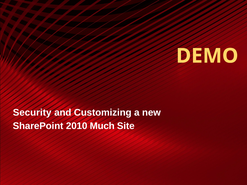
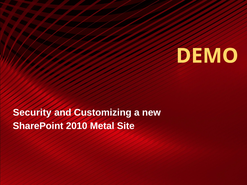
Much: Much -> Metal (102, 126)
